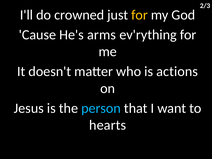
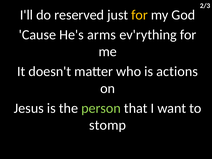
crowned: crowned -> reserved (79, 15)
person colour: light blue -> light green (101, 108)
hearts: hearts -> stomp (108, 125)
